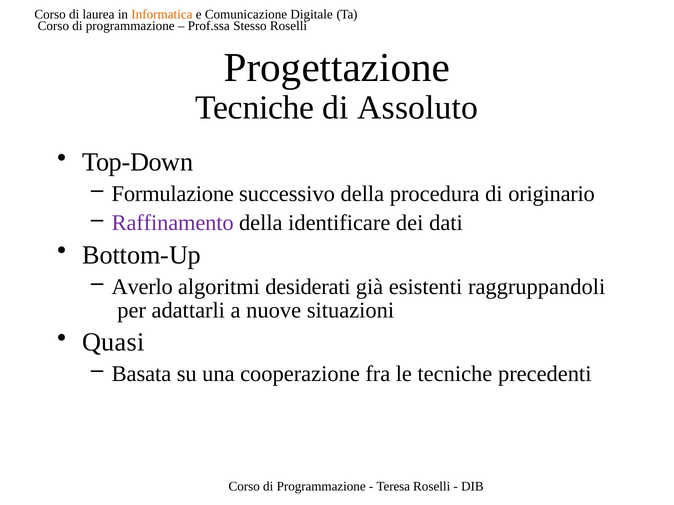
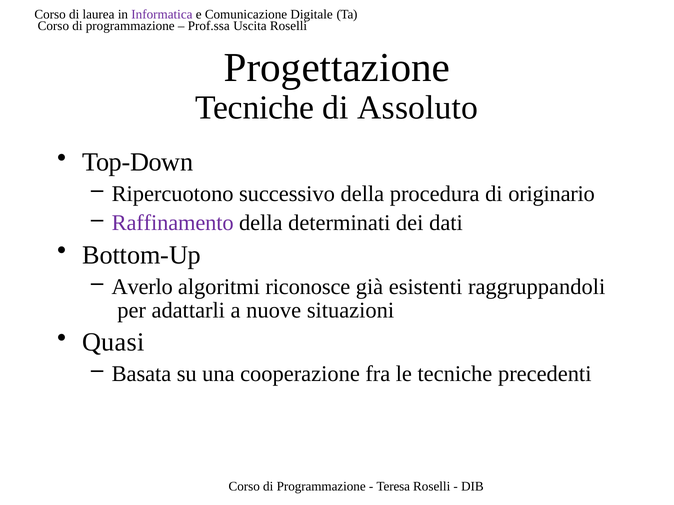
Informatica colour: orange -> purple (162, 14)
Stesso: Stesso -> Uscita (250, 26)
Formulazione: Formulazione -> Ripercuotono (173, 194)
identificare: identificare -> determinati (339, 223)
desiderati: desiderati -> riconosce (308, 287)
